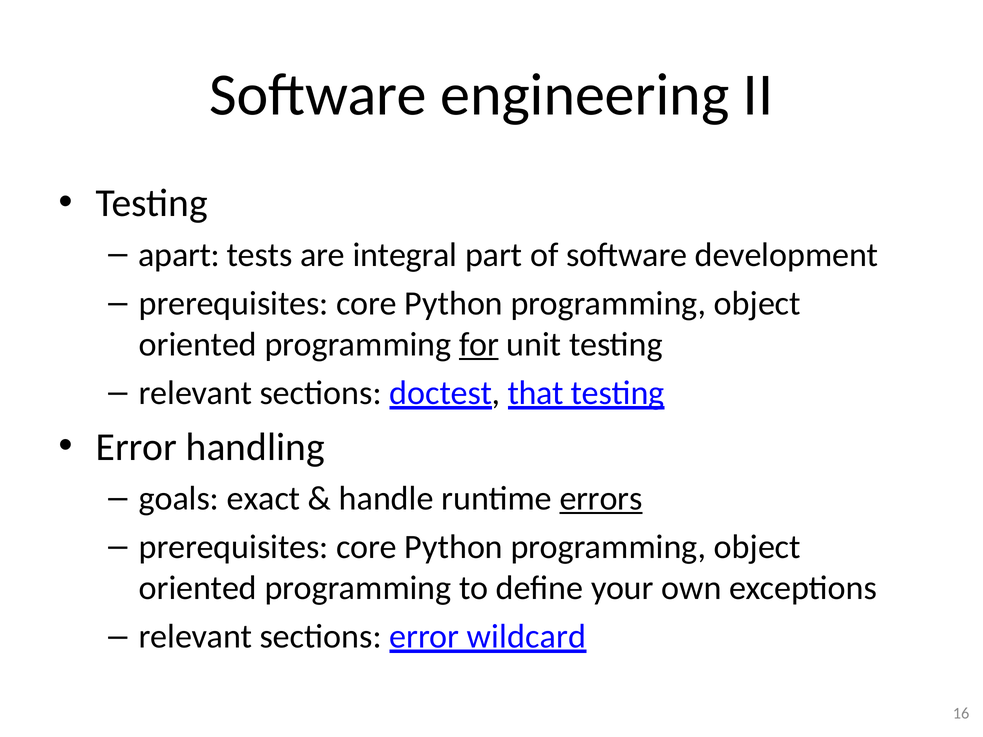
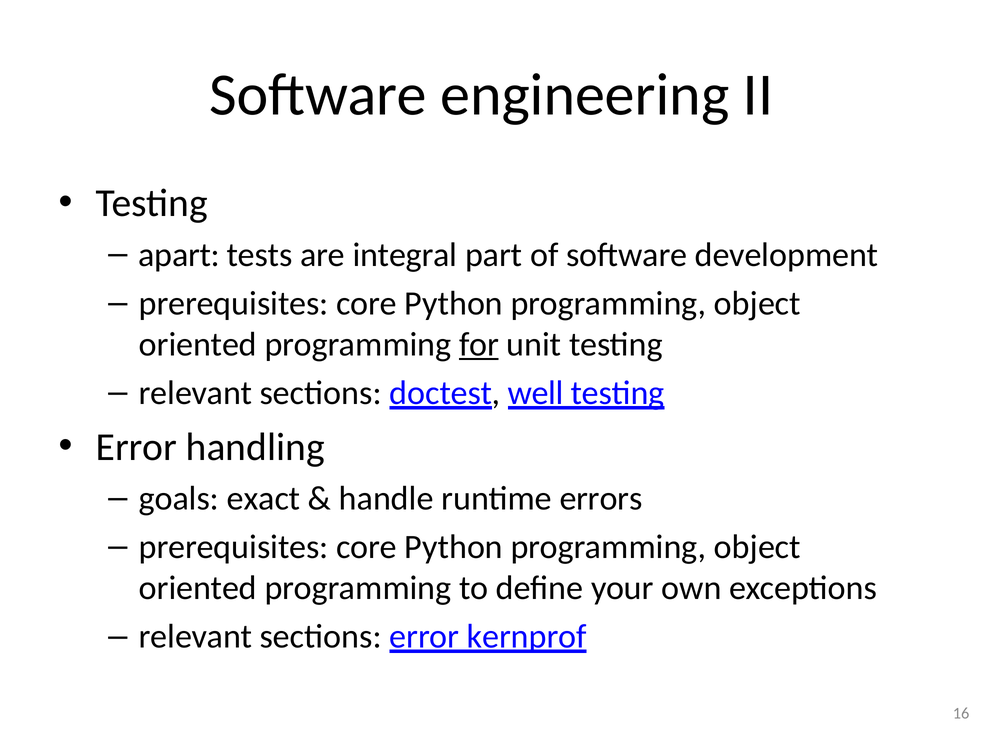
that: that -> well (536, 393)
errors underline: present -> none (601, 499)
wildcard: wildcard -> kernprof (527, 637)
